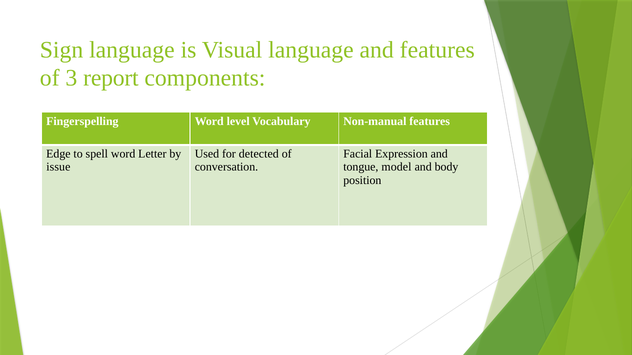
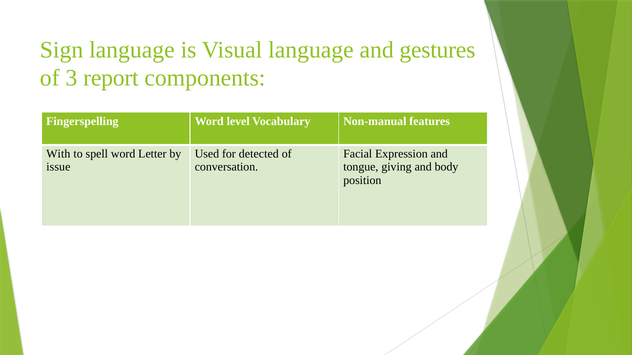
and features: features -> gestures (437, 50)
Edge: Edge -> With (58, 154)
model: model -> giving (397, 167)
